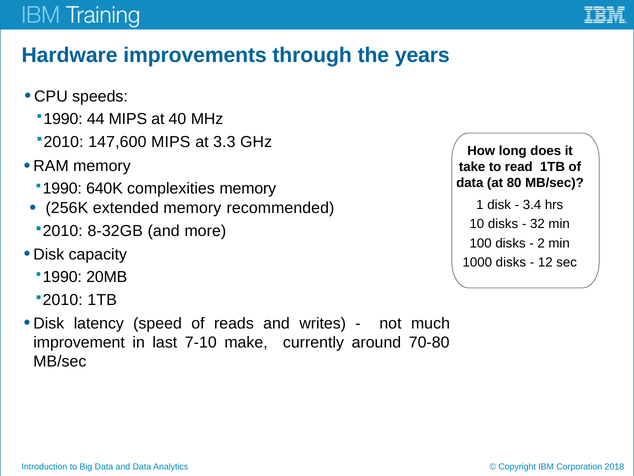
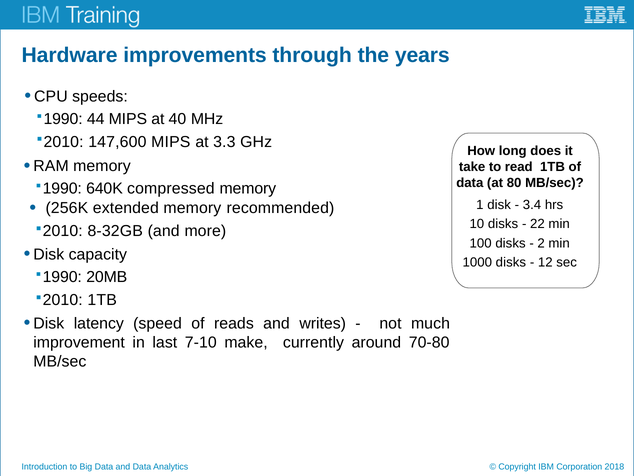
complexities: complexities -> compressed (171, 188)
32: 32 -> 22 (537, 224)
